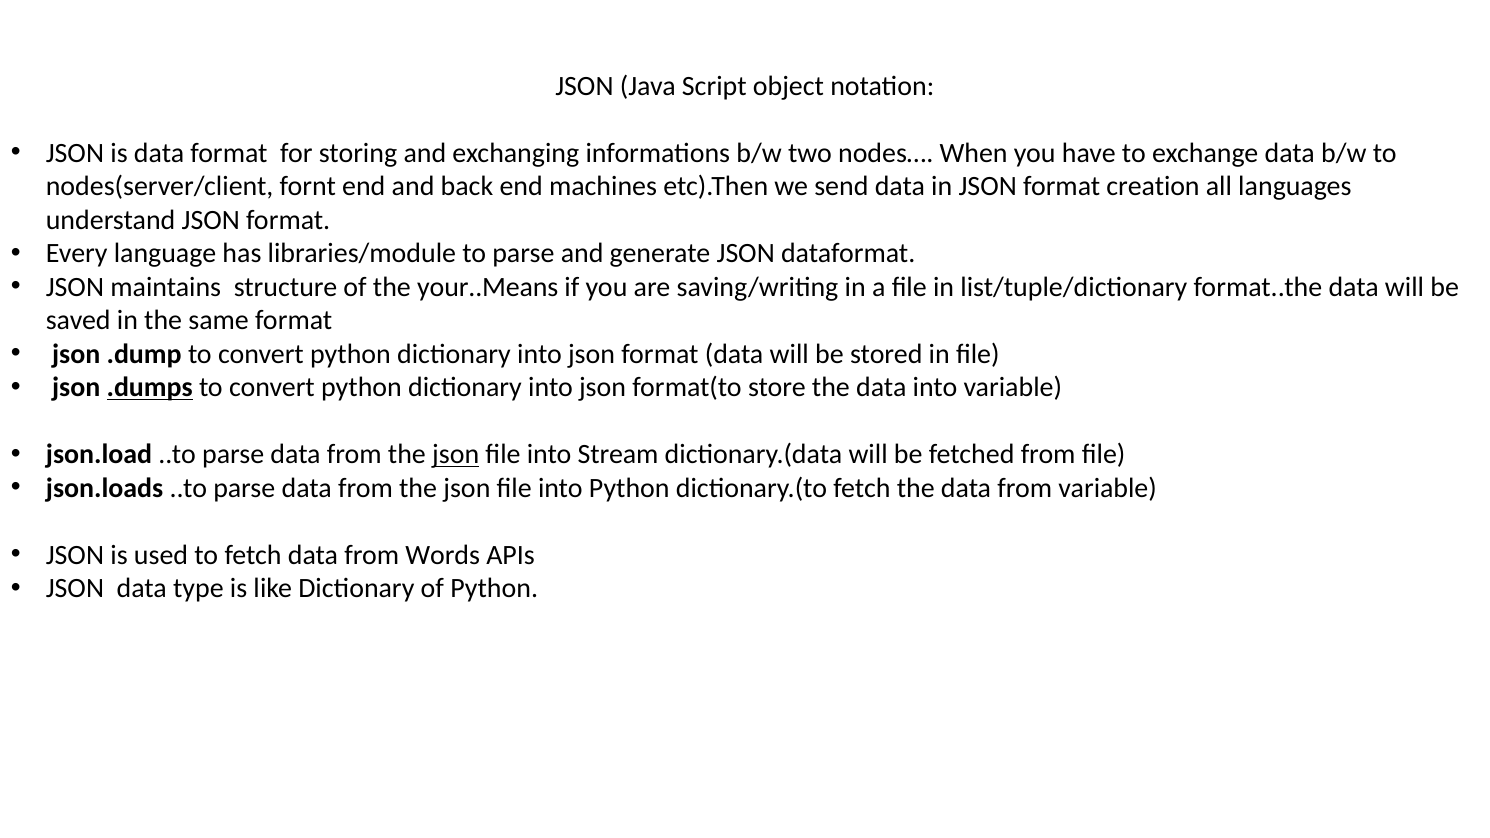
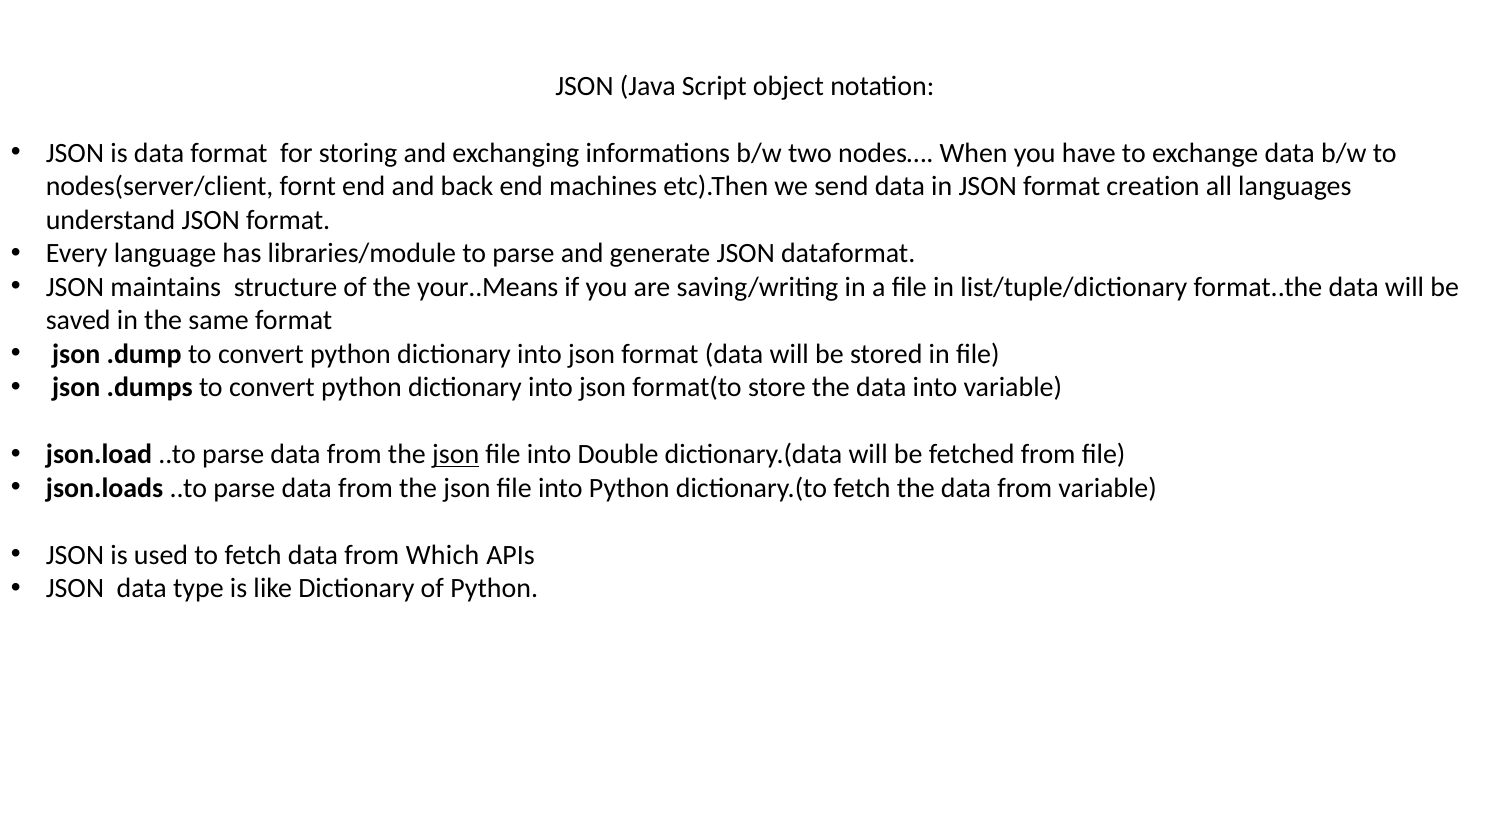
.dumps underline: present -> none (150, 388)
Stream: Stream -> Double (618, 455)
Words: Words -> Which (443, 555)
